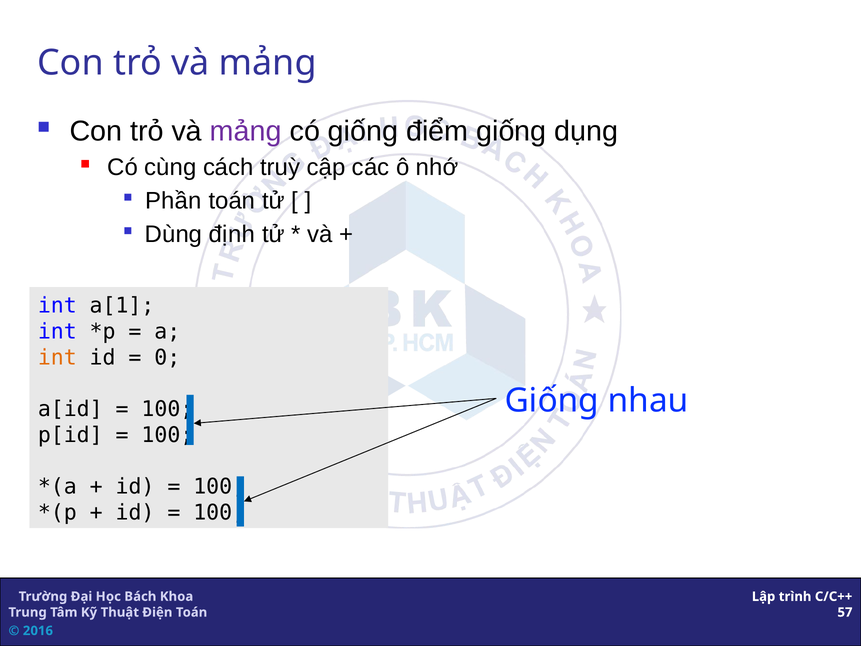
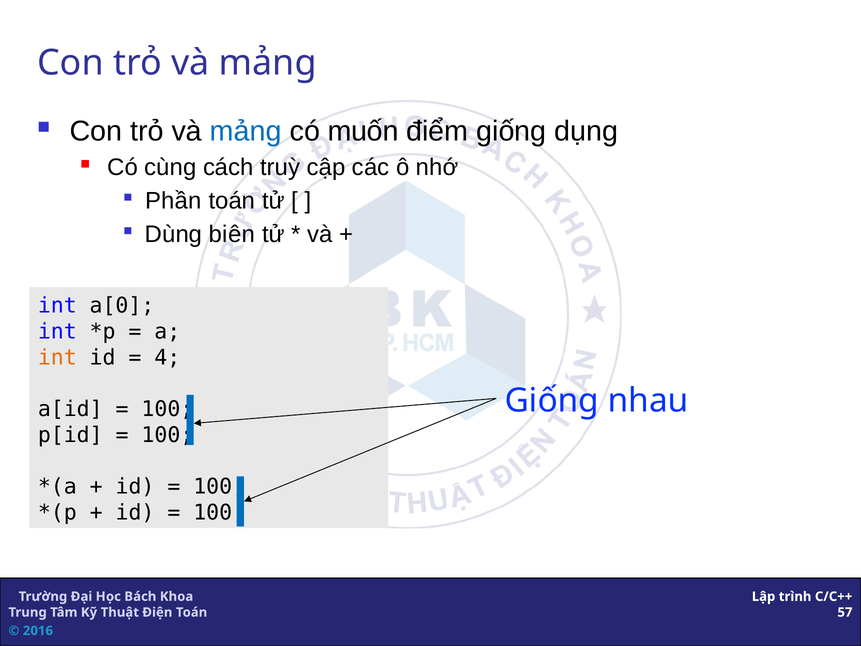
mảng colour: purple -> blue (246, 131)
có giống: giống -> muốn (363, 131)
định: định -> biên (232, 234)
a[1: a[1 -> a[0 (122, 306)
0: 0 -> 4 (167, 357)
